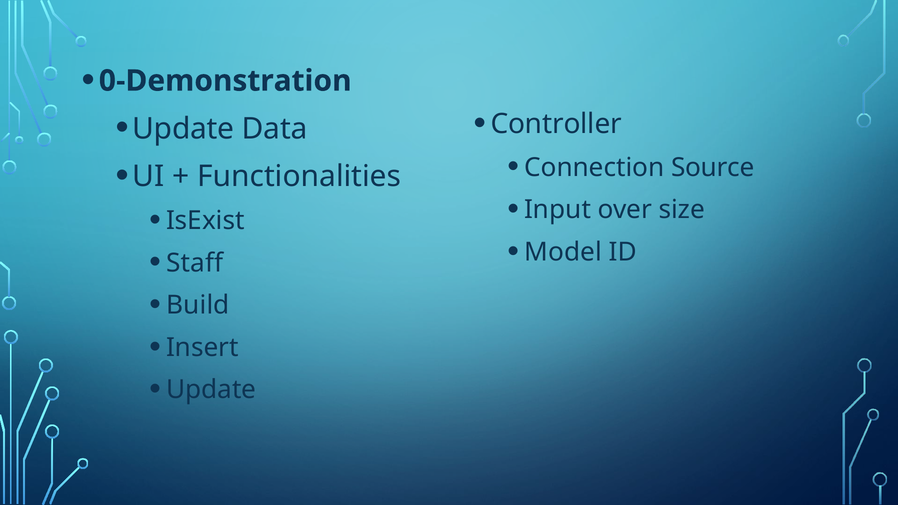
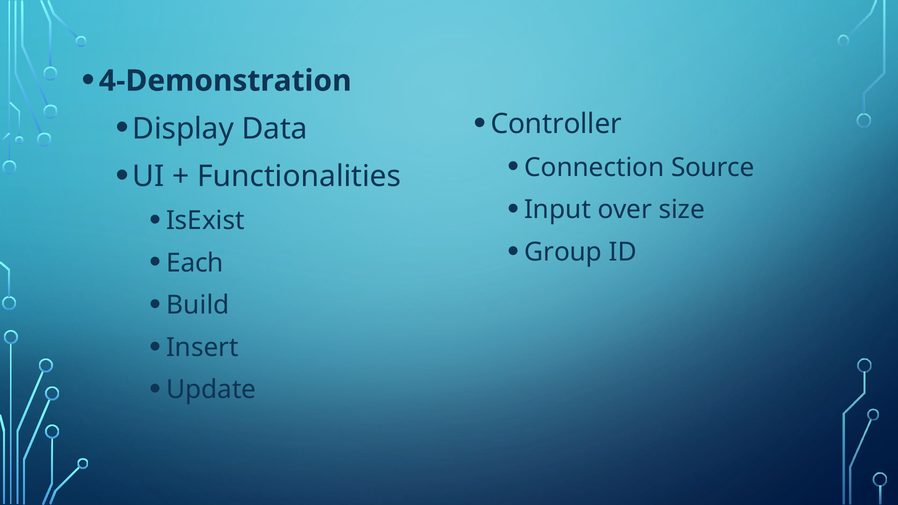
0-Demonstration: 0-Demonstration -> 4-Demonstration (225, 81)
Update: Update -> Display (183, 129)
Model: Model -> Group (563, 252)
Staff: Staff -> Each (195, 263)
